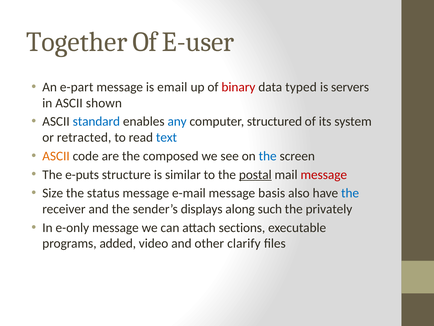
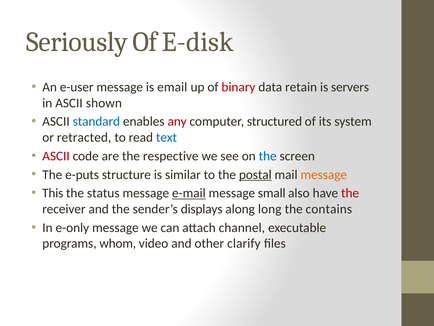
Together: Together -> Seriously (77, 42)
E-user: E-user -> E-disk (198, 42)
e-part: e-part -> e-user (77, 87)
typed: typed -> retain (301, 87)
any colour: blue -> red (177, 121)
ASCII colour: orange -> red (56, 156)
composed: composed -> respective (171, 156)
message colour: red -> orange (324, 174)
Size: Size -> This (53, 193)
e-mail underline: none -> present (189, 193)
basis: basis -> small (272, 193)
the colour: blue -> red (350, 193)
such: such -> long (270, 209)
privately: privately -> contains (329, 209)
sections: sections -> channel (242, 227)
added: added -> whom (118, 243)
